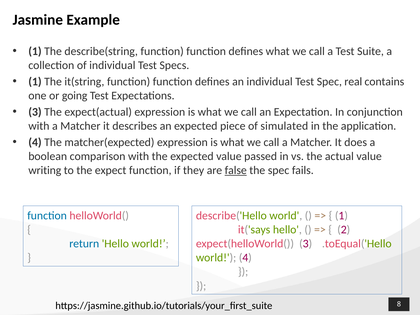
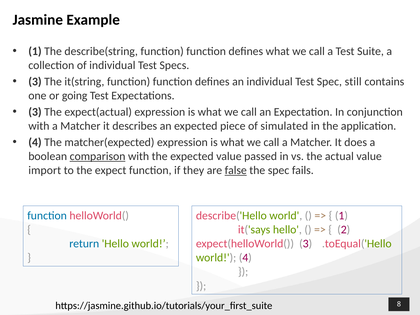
1: 1 -> 3 (35, 82)
real: real -> still (353, 82)
comparison underline: none -> present (98, 156)
writing: writing -> import (45, 170)
